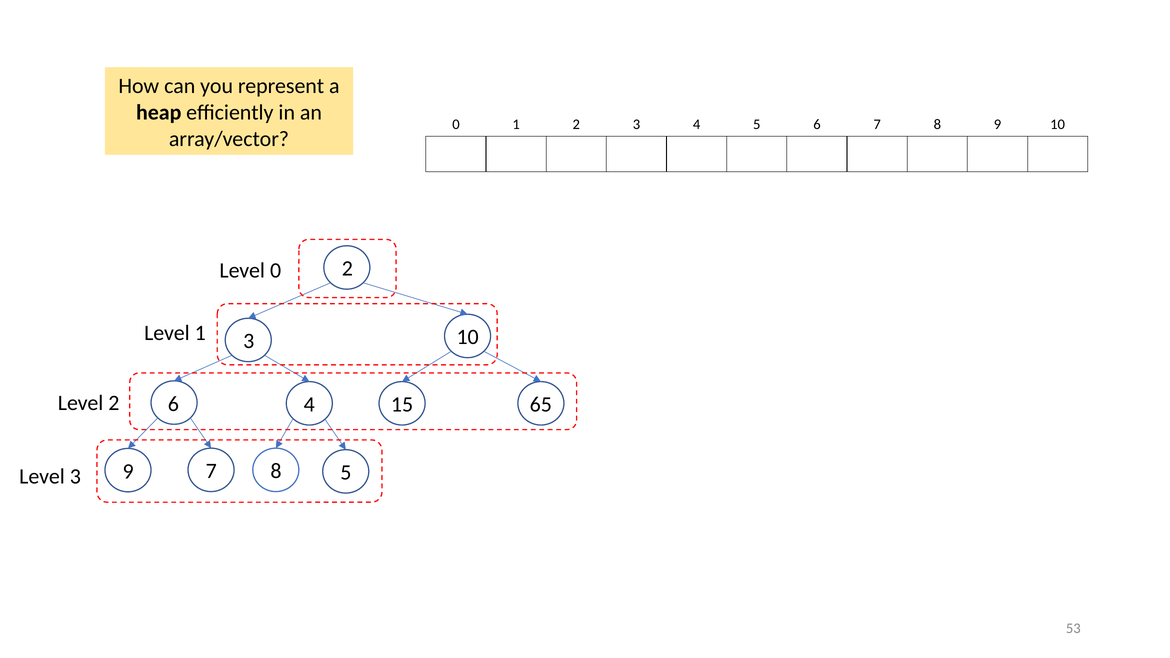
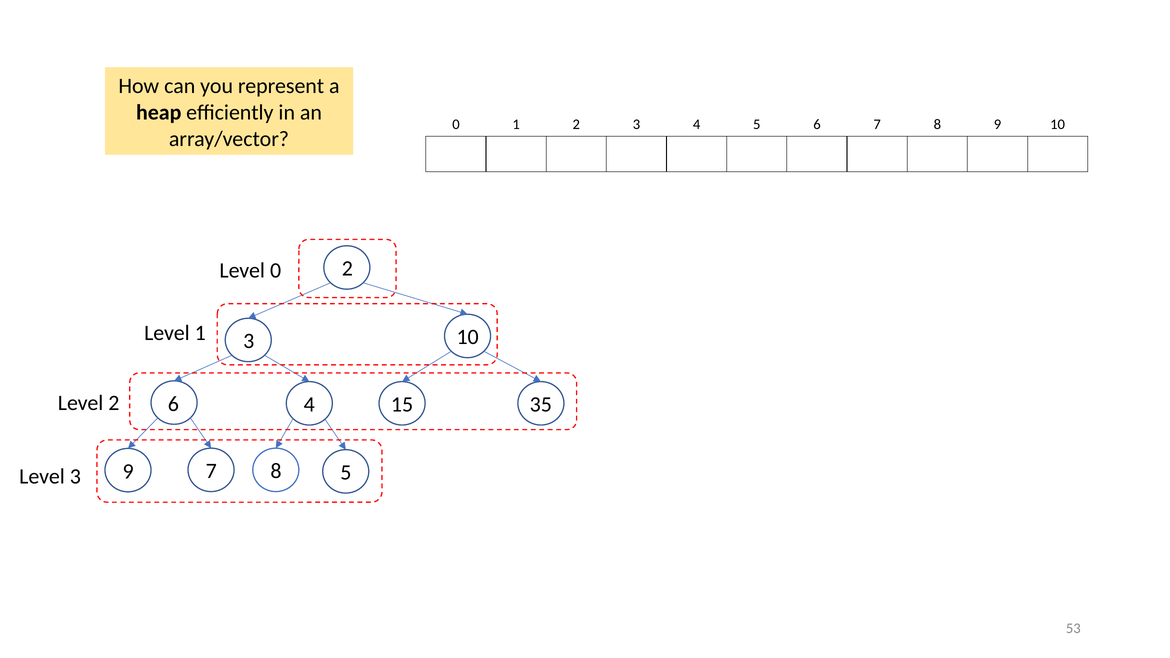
65: 65 -> 35 (541, 405)
